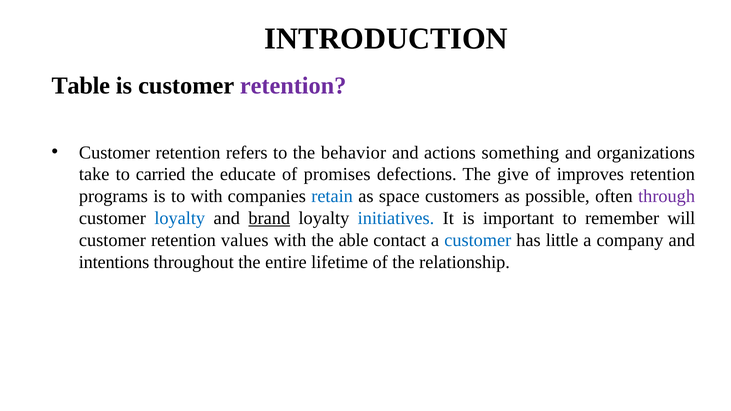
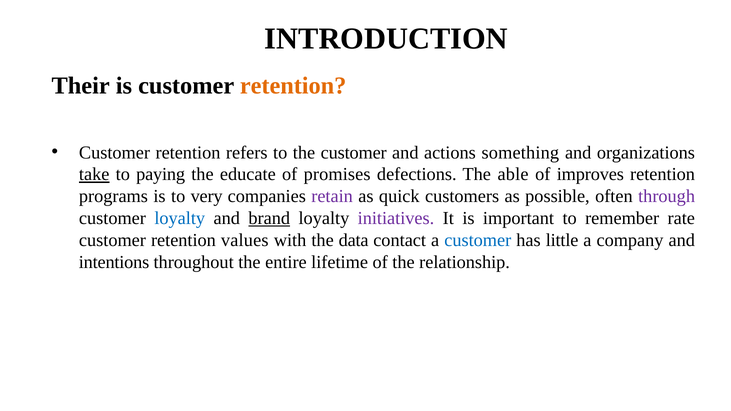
Table: Table -> Their (81, 86)
retention colour: purple -> orange (293, 86)
the behavior: behavior -> customer (354, 153)
take underline: none -> present (94, 174)
carried: carried -> paying (161, 174)
give: give -> able (513, 174)
to with: with -> very (207, 196)
retain colour: blue -> purple (332, 196)
space: space -> quick (399, 196)
initiatives colour: blue -> purple (396, 218)
will: will -> rate (681, 218)
able: able -> data (354, 240)
